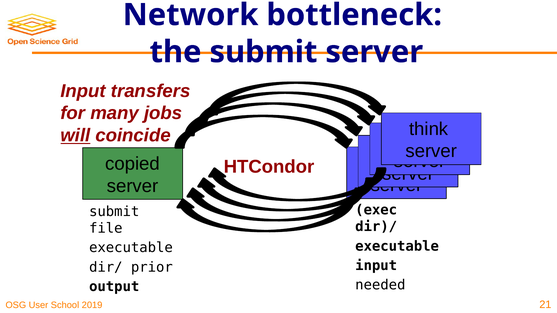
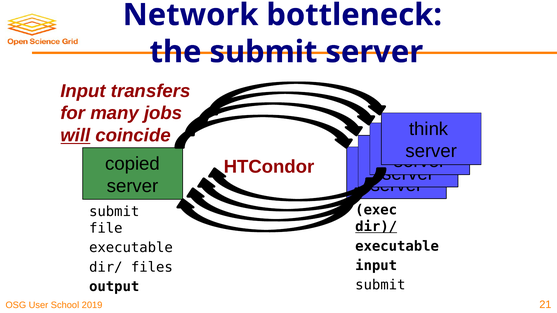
dir)/ underline: none -> present (376, 227)
prior: prior -> files (152, 267)
needed: needed -> submit (380, 285)
